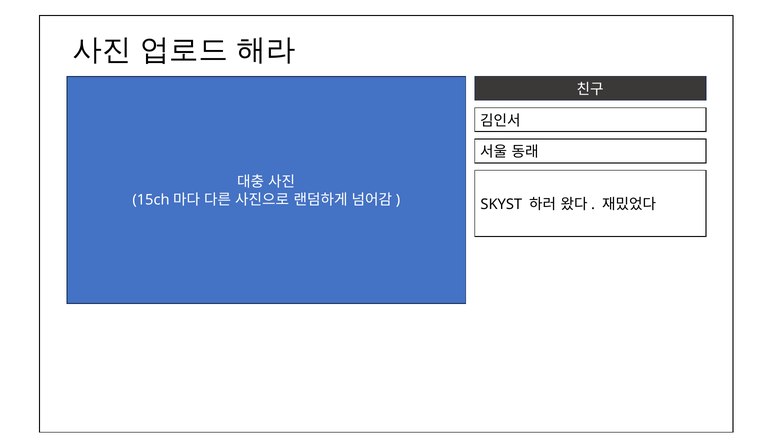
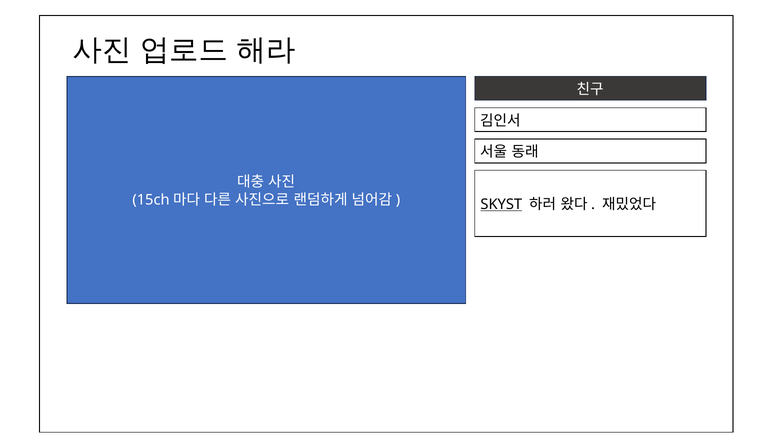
SKYST underline: none -> present (501, 204)
